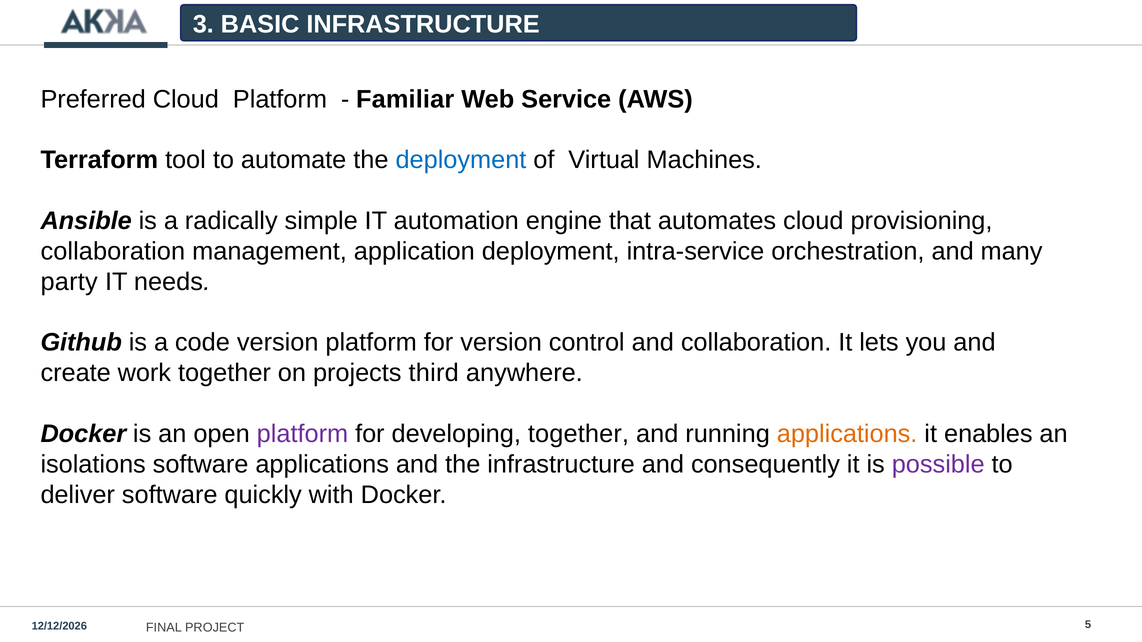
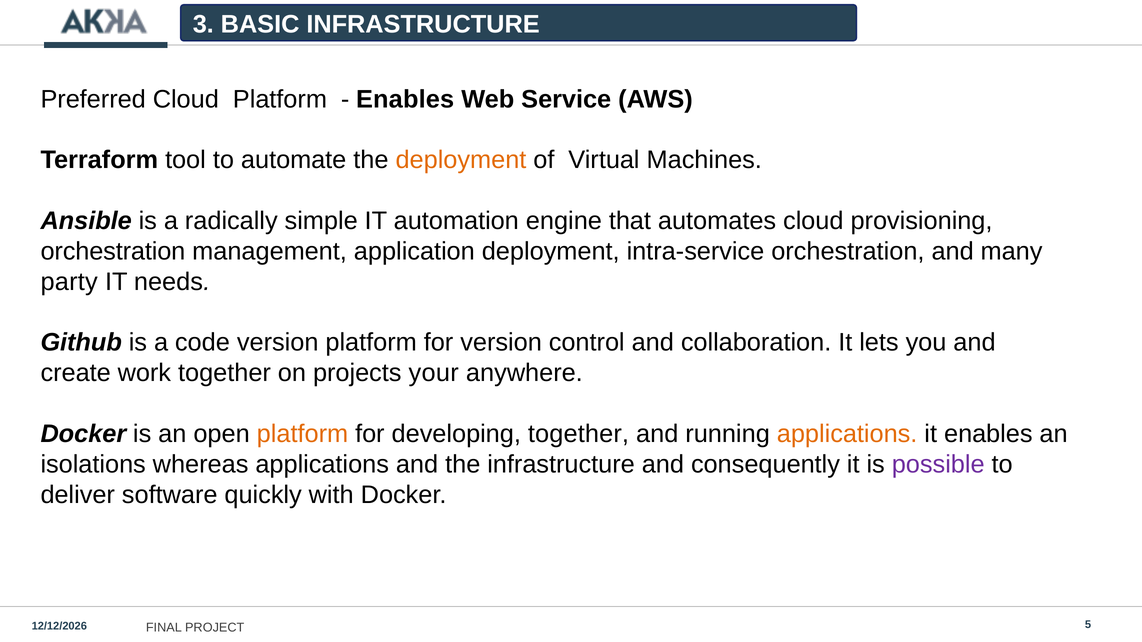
Familiar: Familiar -> Enables (405, 99)
deployment colour: blue -> orange (461, 160)
collaboration: collaboration -> orchestration (113, 252)
third: third -> your (434, 373)
platform colour: purple -> orange (302, 434)
isolations software: software -> whereas (201, 465)
